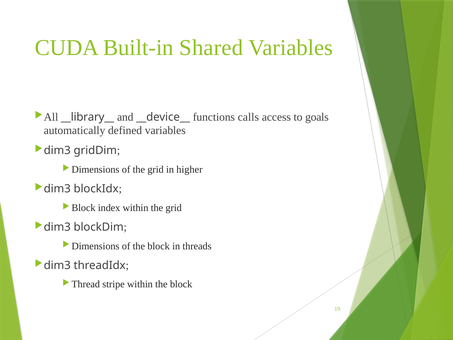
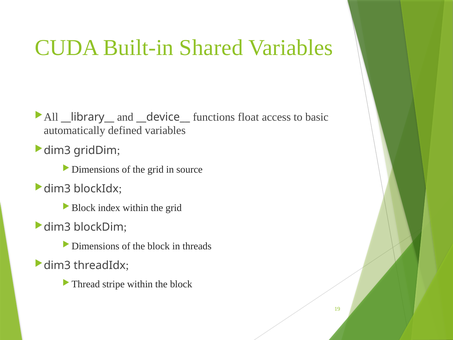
calls: calls -> float (248, 117)
goals: goals -> basic (317, 117)
higher: higher -> source (190, 169)
